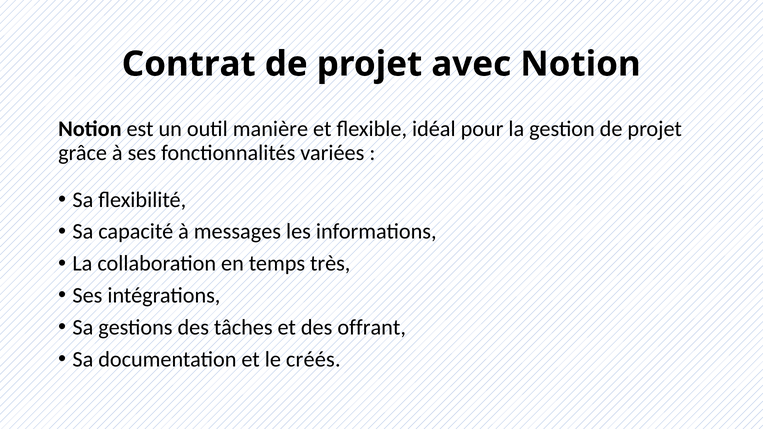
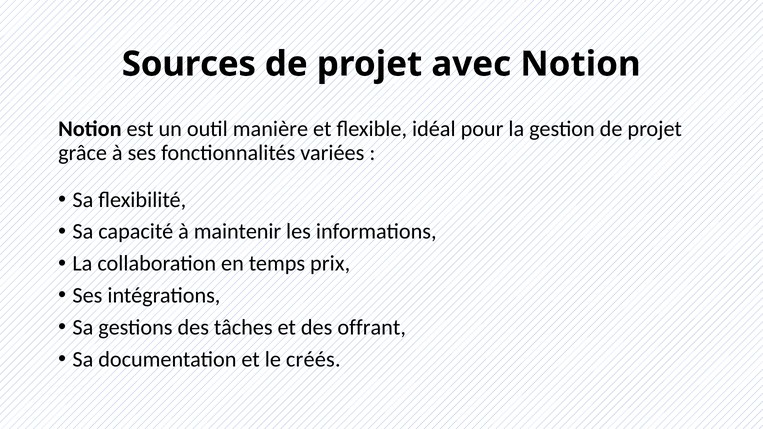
Contrat: Contrat -> Sources (189, 64)
messages: messages -> maintenir (238, 232)
très: très -> prix (330, 264)
